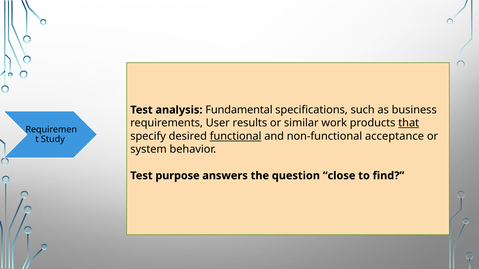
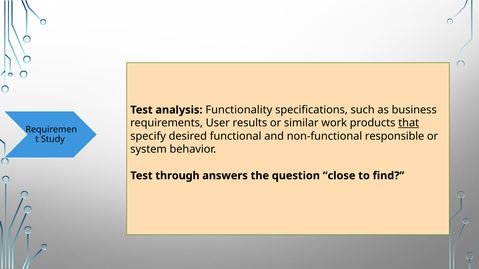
Fundamental: Fundamental -> Functionality (239, 110)
functional underline: present -> none (236, 136)
acceptance: acceptance -> responsible (395, 136)
purpose: purpose -> through (177, 176)
